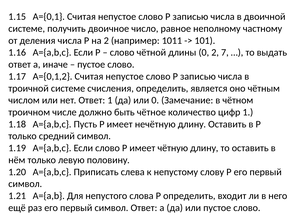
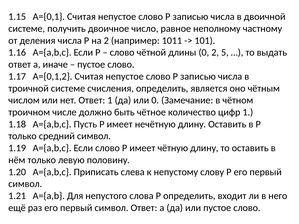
7: 7 -> 5 (225, 53)
